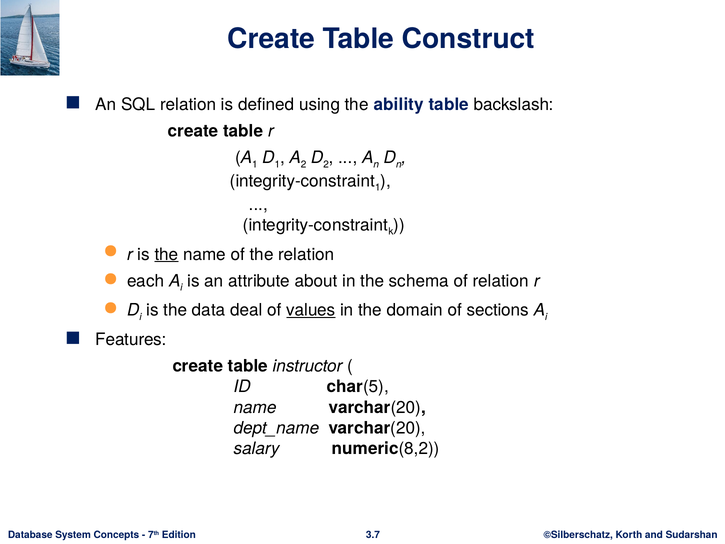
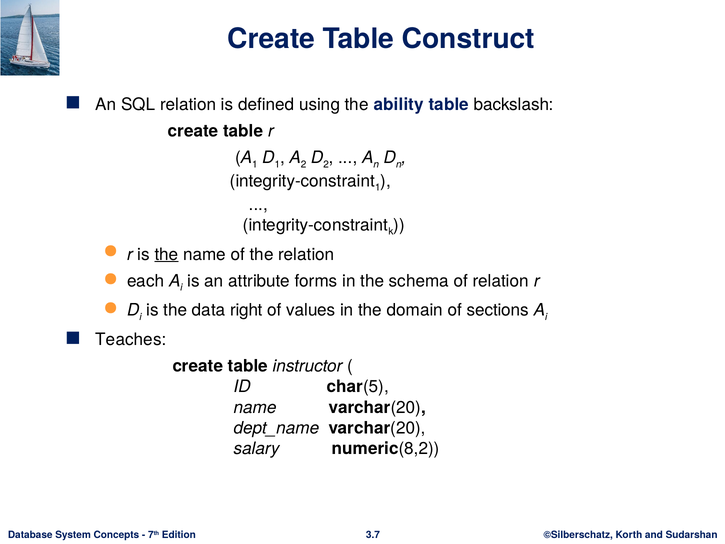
about: about -> forms (316, 281)
deal: deal -> right (246, 310)
values underline: present -> none (311, 310)
Features: Features -> Teaches (131, 340)
